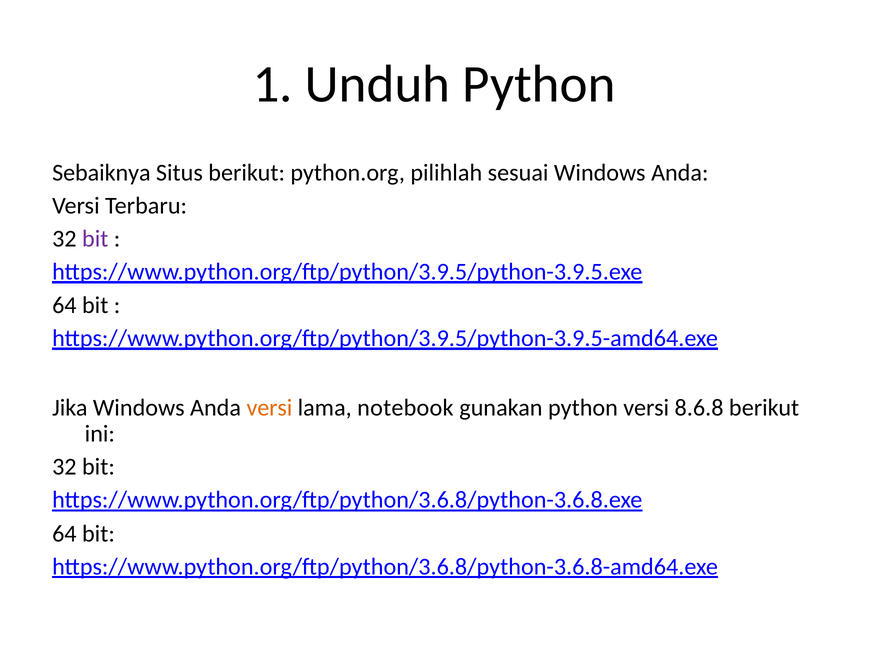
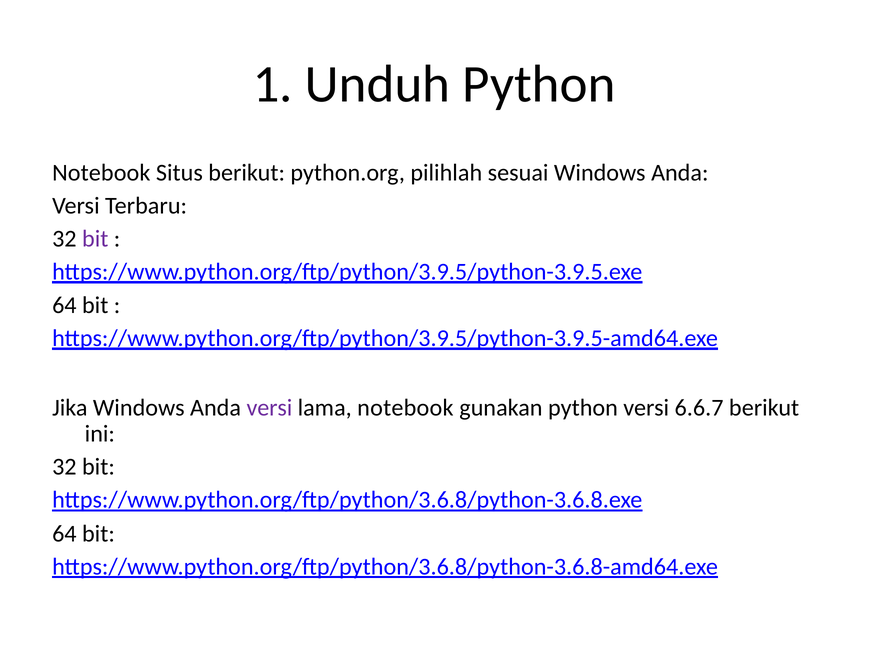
Sebaiknya: Sebaiknya -> Notebook (101, 173)
versi colour: orange -> purple (269, 408)
8.6.8: 8.6.8 -> 6.6.7 (699, 408)
